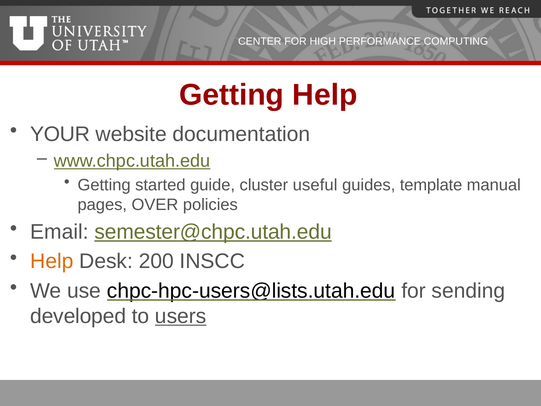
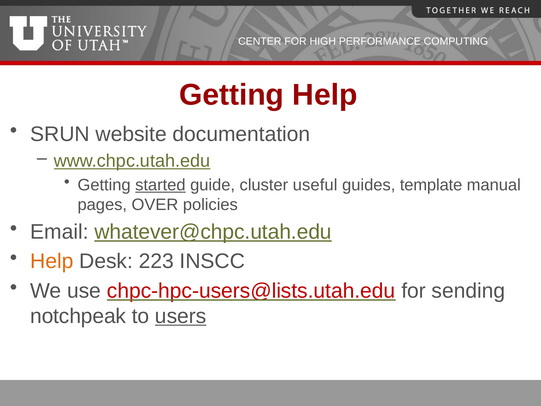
YOUR: YOUR -> SRUN (60, 134)
started underline: none -> present (160, 185)
semester@chpc.utah.edu: semester@chpc.utah.edu -> whatever@chpc.utah.edu (213, 232)
200: 200 -> 223 (156, 261)
chpc-hpc-users@lists.utah.edu colour: black -> red (251, 291)
developed: developed -> notchpeak (78, 316)
